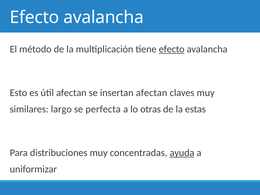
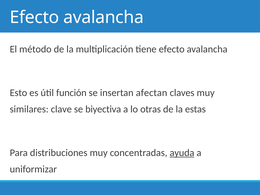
efecto underline: present -> none (172, 49)
útil afectan: afectan -> función (71, 93)
largo: largo -> clave (61, 109)
perfecta: perfecta -> biyectiva (103, 109)
